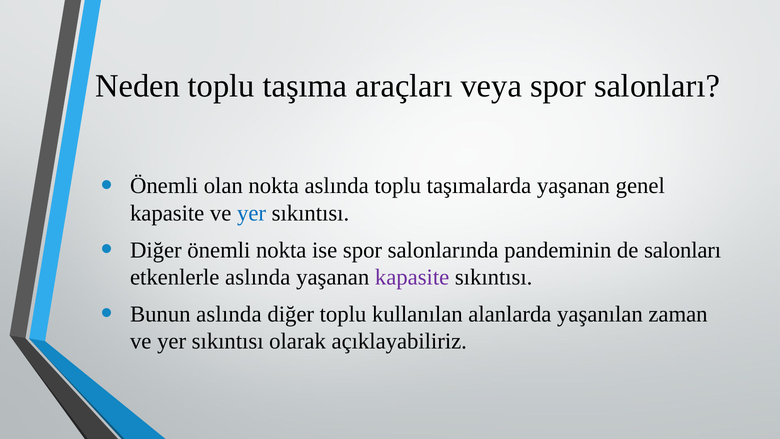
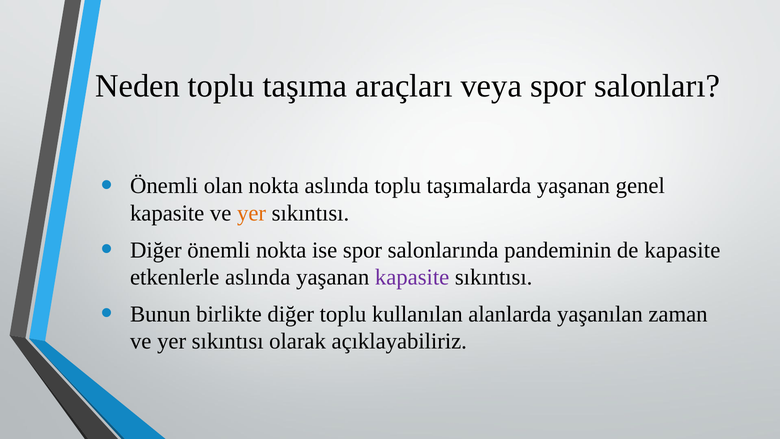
yer colour: blue -> orange (252, 213)
de salonları: salonları -> kapasite (682, 250)
Bunun aslında: aslında -> birlikte (229, 314)
